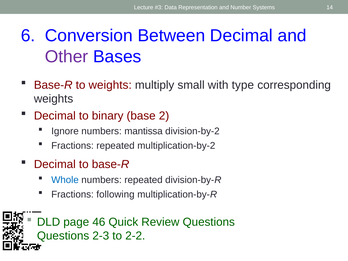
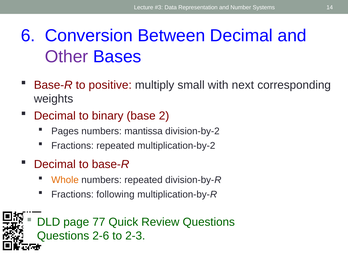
to weights: weights -> positive (110, 85)
type: type -> next (243, 85)
Ignore: Ignore -> Pages (65, 131)
Whole colour: blue -> orange (65, 180)
46: 46 -> 77 (99, 222)
2-3: 2-3 -> 2-6 (101, 236)
2-2: 2-2 -> 2-3 (135, 236)
